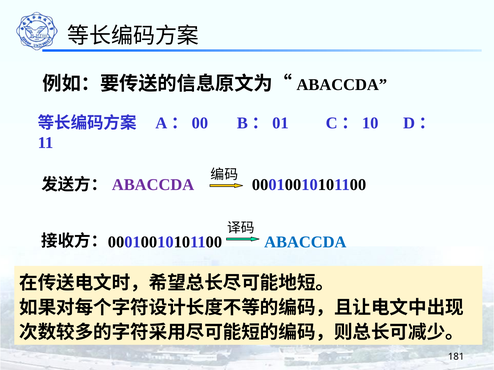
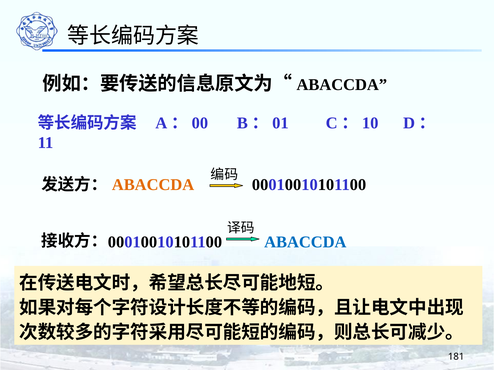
ABACCDA colour: purple -> orange (153, 185)
